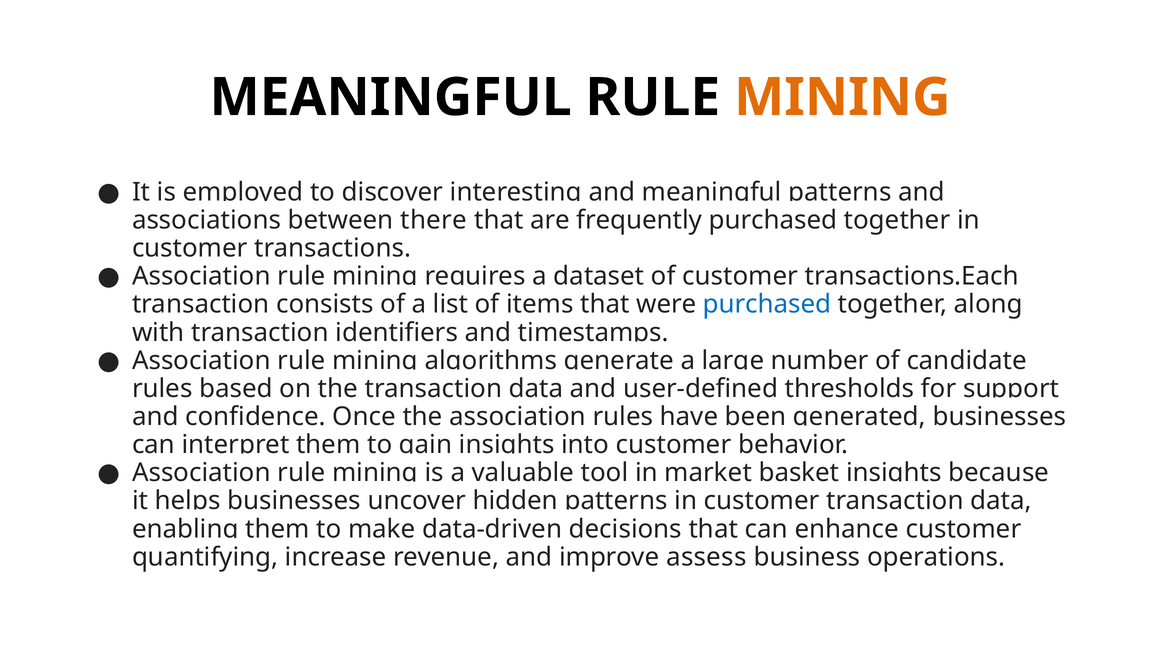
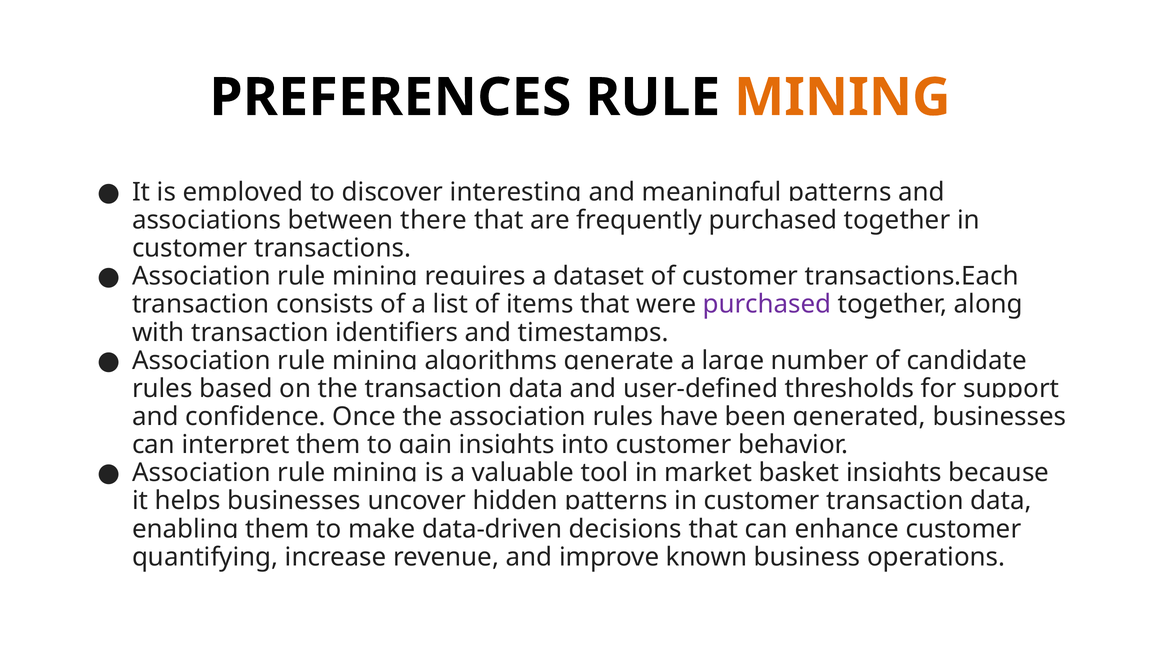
MEANINGFUL: MEANINGFUL -> PREFERENCES (390, 98)
purchased colour: blue -> purple (767, 304)
assess: assess -> known (707, 557)
